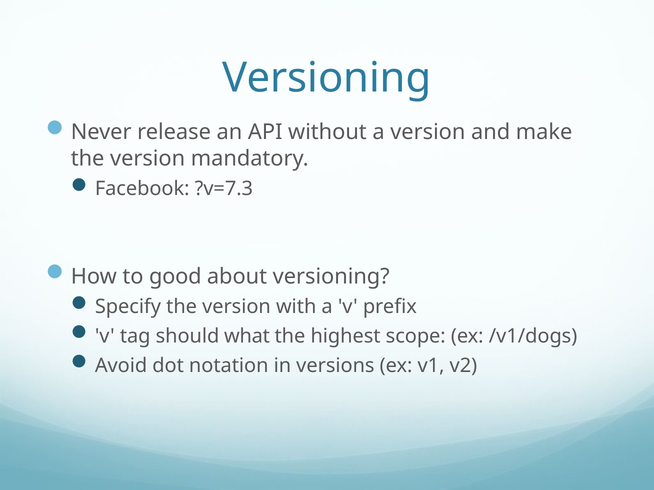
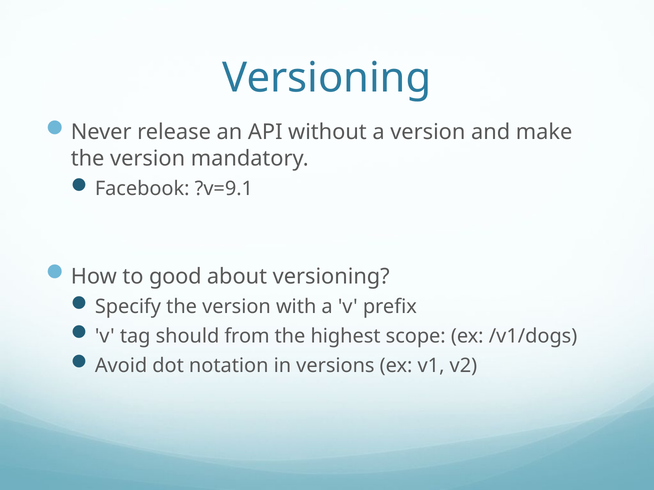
?v=7.3: ?v=7.3 -> ?v=9.1 (224, 189)
what: what -> from (247, 336)
